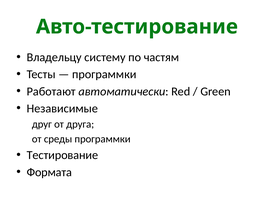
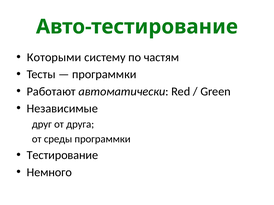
Владельцу: Владельцу -> Которыми (54, 57)
Формата: Формата -> Немного (49, 173)
